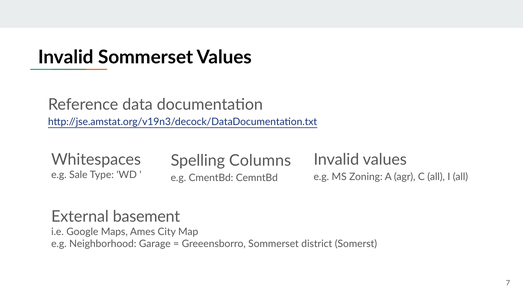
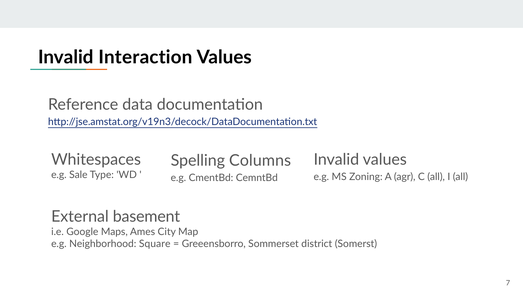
Invalid Sommerset: Sommerset -> Interaction (145, 57)
Garage: Garage -> Square (155, 244)
